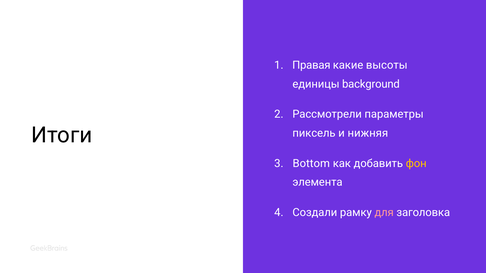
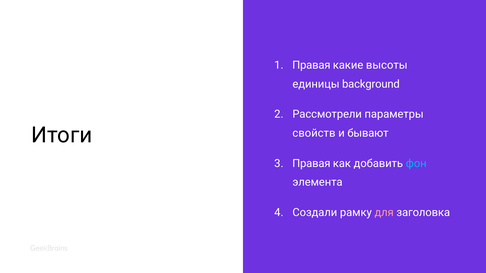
пиксель: пиксель -> свойств (314, 133)
нижняя: нижняя -> бывают (368, 133)
Bottom: Bottom -> Правая (311, 164)
фон colour: yellow -> light blue (416, 164)
